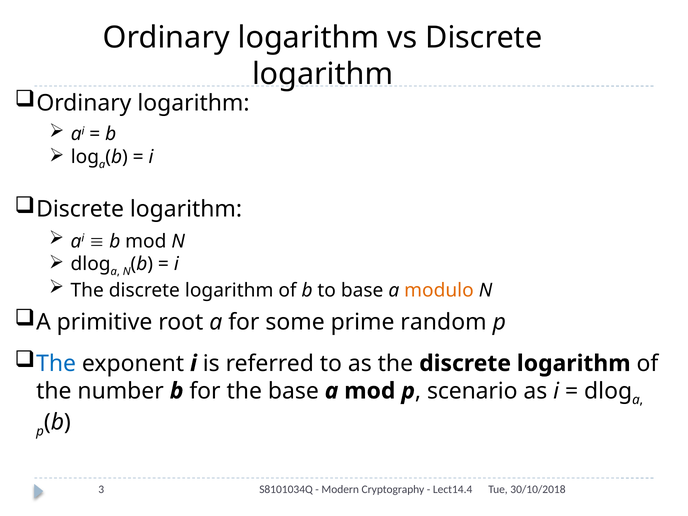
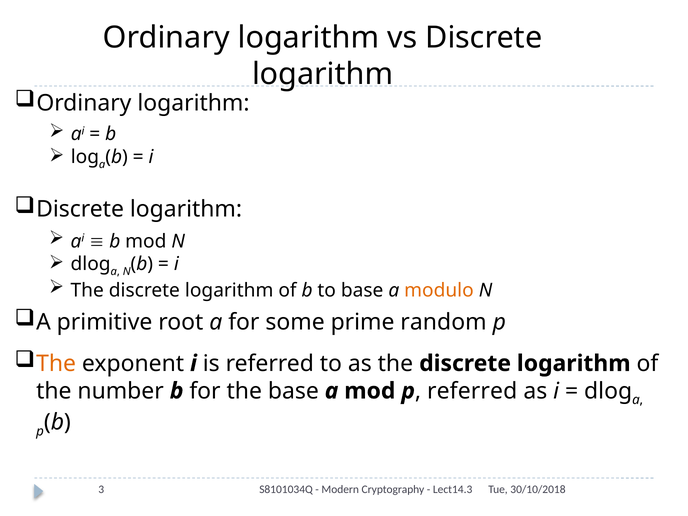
The colour: blue -> orange (56, 363)
scenario: scenario -> referred (472, 391)
Lect14.4: Lect14.4 -> Lect14.3 (453, 489)
